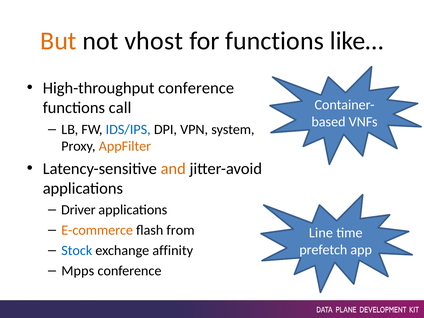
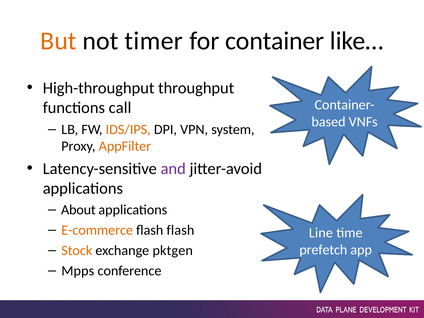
vhost: vhost -> timer (154, 41)
for functions: functions -> container (275, 41)
High-throughput conference: conference -> throughput (196, 88)
IDS/IPS colour: blue -> orange (128, 129)
and colour: orange -> purple (173, 169)
Driver: Driver -> About (78, 210)
flash from: from -> flash (180, 230)
Stock colour: blue -> orange (77, 250)
affinity: affinity -> pktgen (173, 250)
